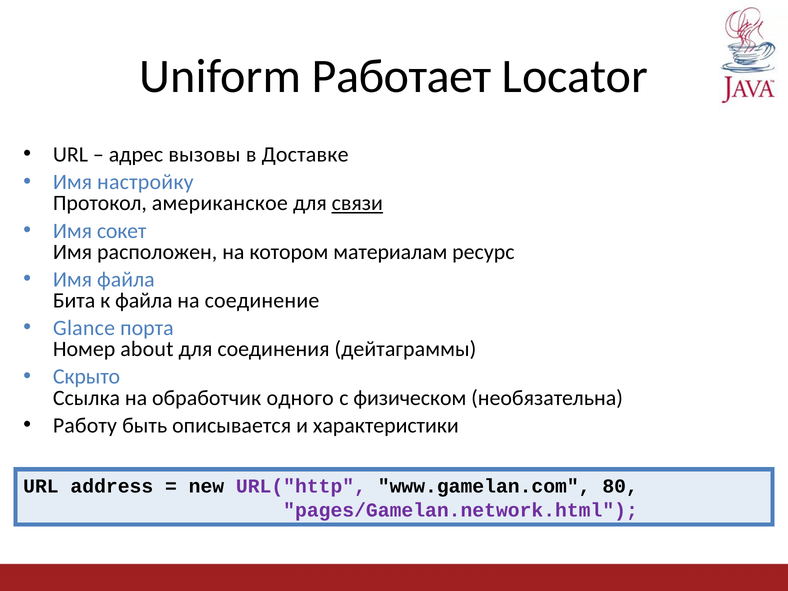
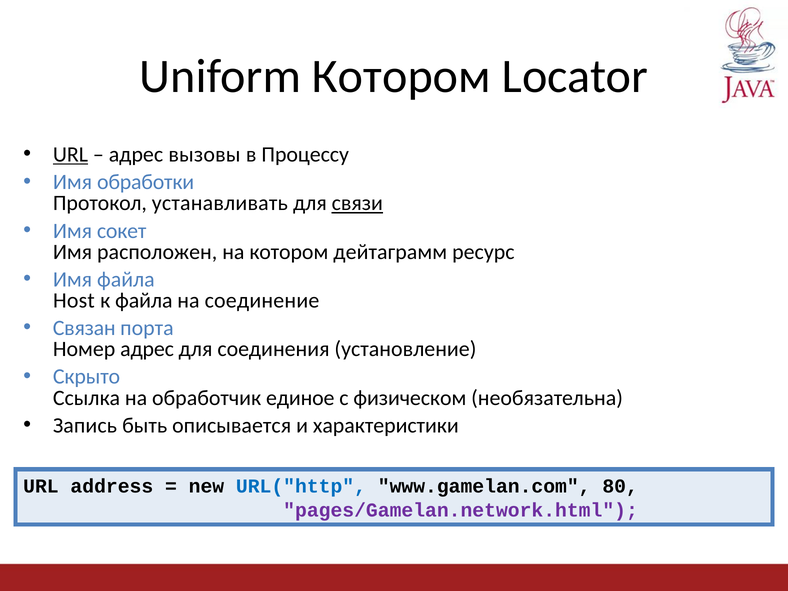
Uniform Работает: Работает -> Котором (401, 76)
URL underline: none -> present (70, 155)
Доставке: Доставке -> Процессу (305, 155)
настройку: настройку -> обработки (146, 182)
американское: американское -> устанавливать (220, 203)
материалам: материалам -> дейтаграмм (390, 252)
Бита: Бита -> Host (74, 300)
Glance: Glance -> Связан (84, 328)
Номер about: about -> адрес (147, 349)
дейтаграммы: дейтаграммы -> установление (405, 349)
одного: одного -> единое (300, 398)
Работу: Работу -> Запись (85, 425)
URL("http colour: purple -> blue (301, 486)
